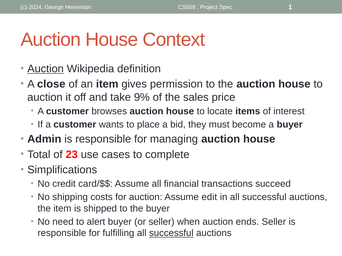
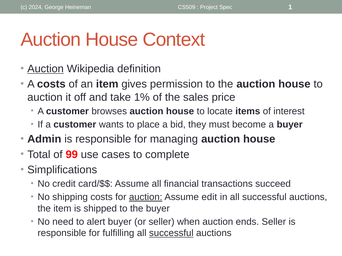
A close: close -> costs (51, 84)
9%: 9% -> 1% (142, 97)
23: 23 -> 99 (72, 155)
auction underline: none -> present (146, 197)
